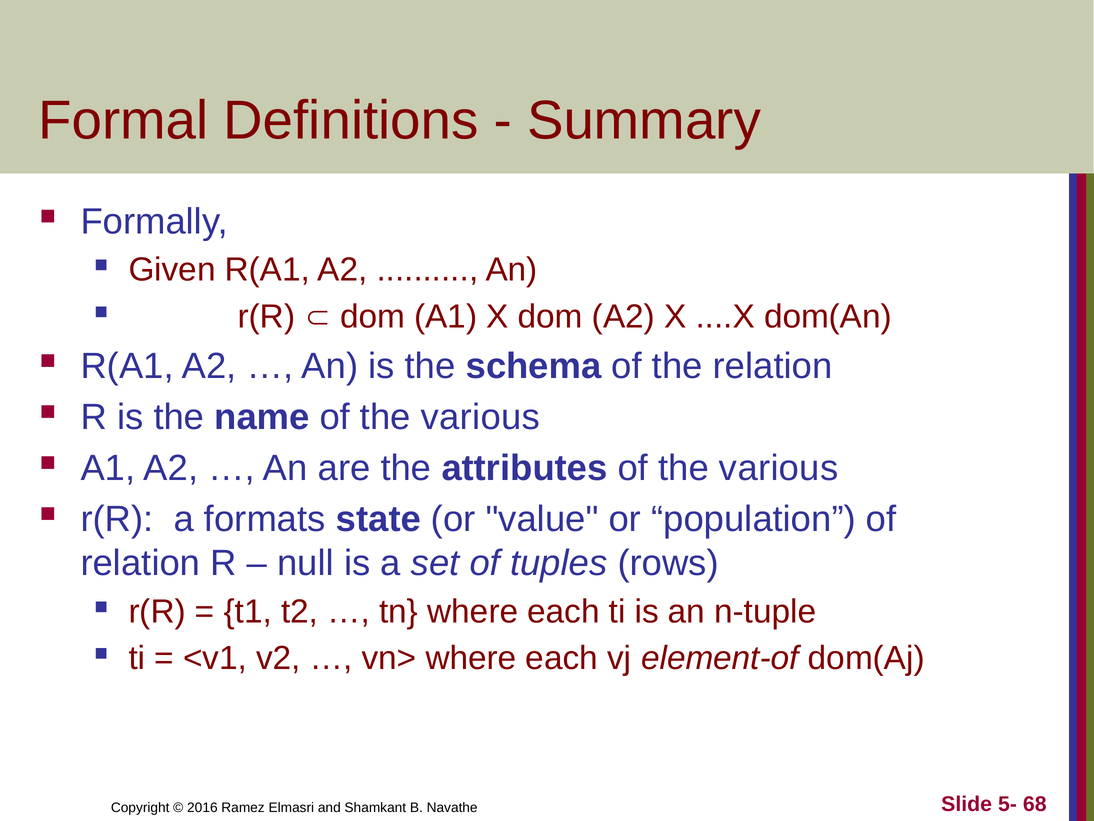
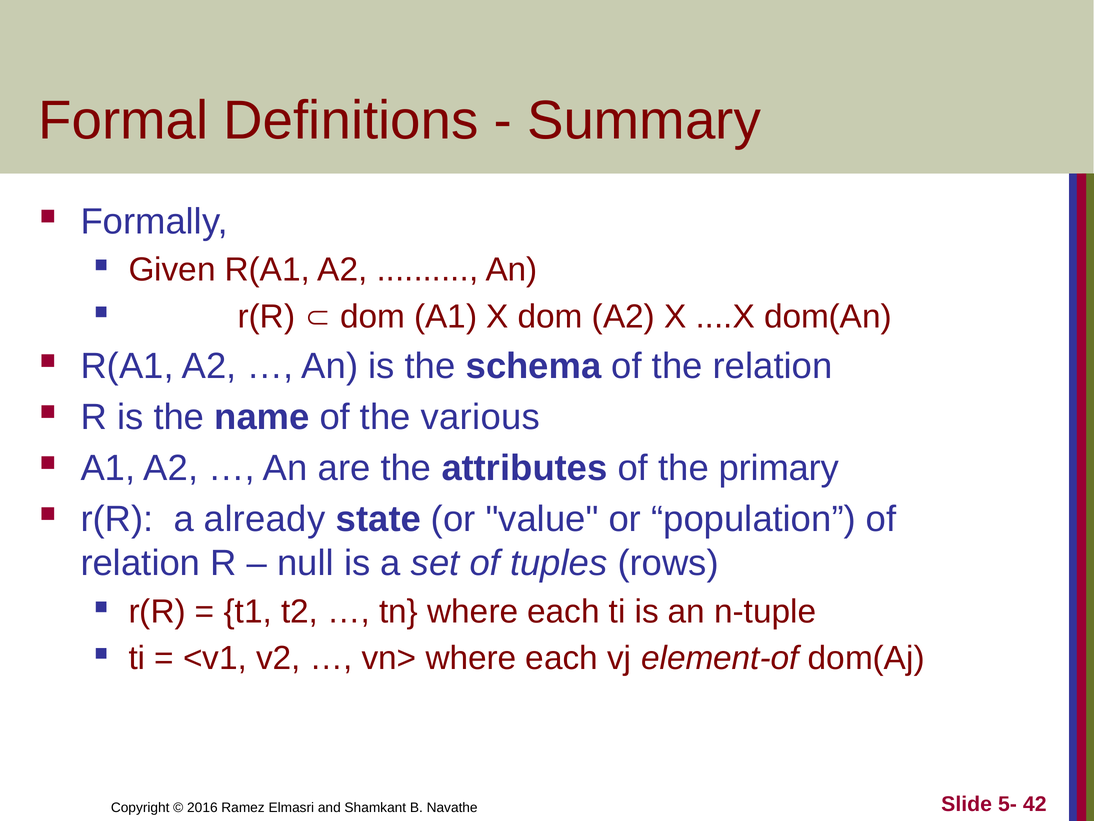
attributes of the various: various -> primary (779, 468)
formats: formats -> already (265, 519)
68: 68 -> 42 (1035, 804)
